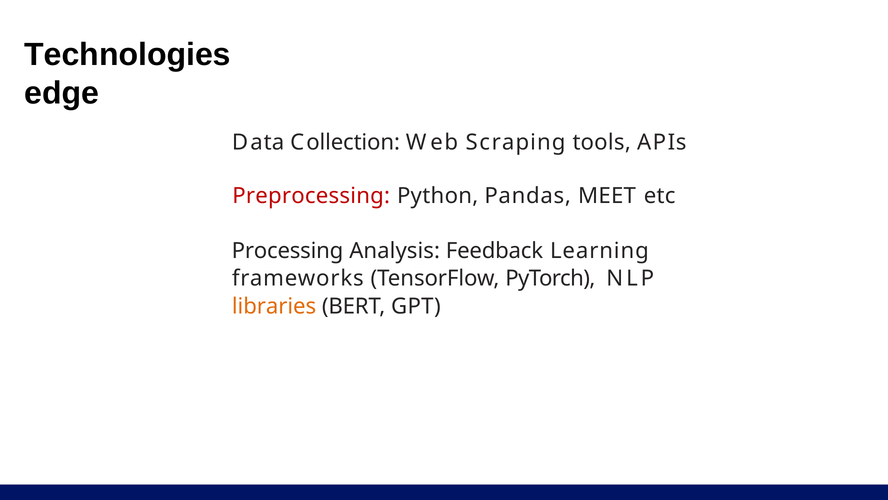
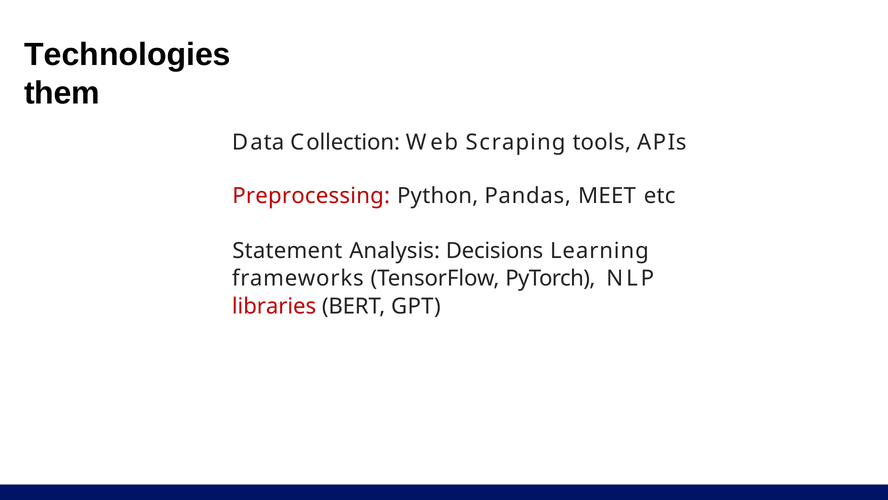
edge: edge -> them (62, 93)
Processing: Processing -> Statement (287, 251)
Feedback: Feedback -> Decisions (494, 251)
libraries colour: orange -> red (274, 306)
